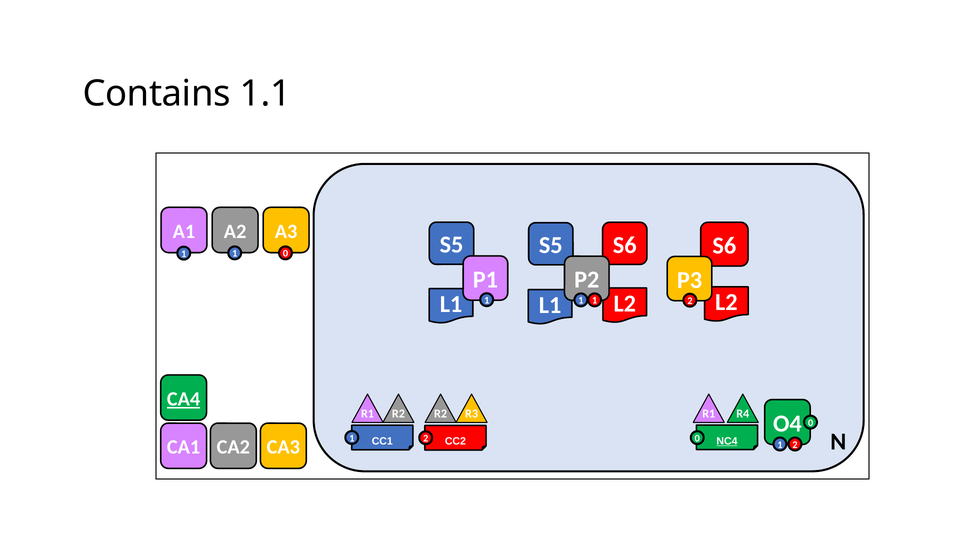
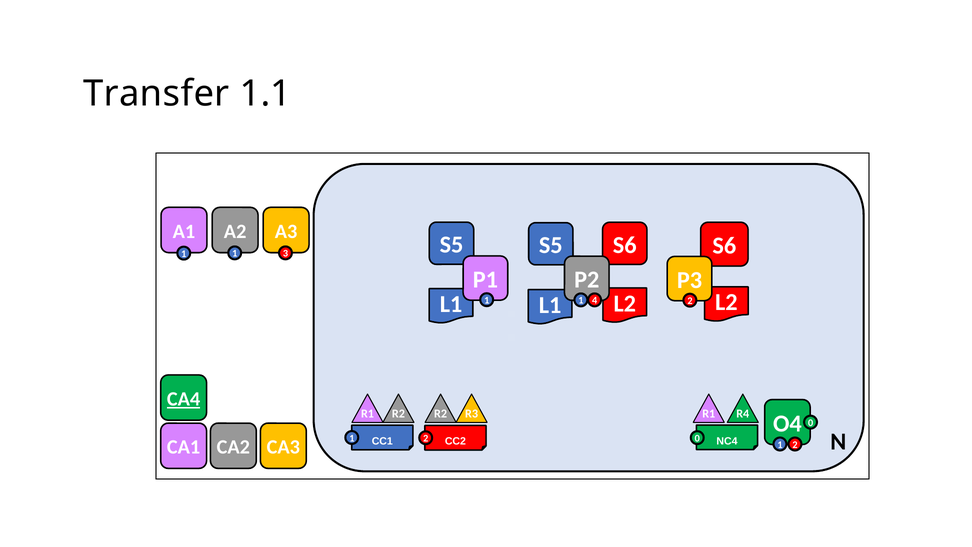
Contains: Contains -> Transfer (156, 94)
1 1 0: 0 -> 3 (285, 253)
1: 1 -> 4 (595, 300)
NC4 underline: present -> none (727, 441)
